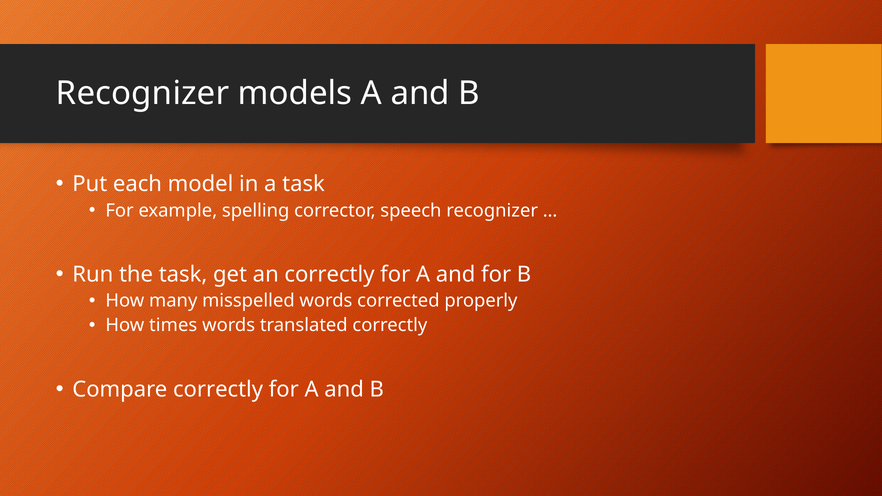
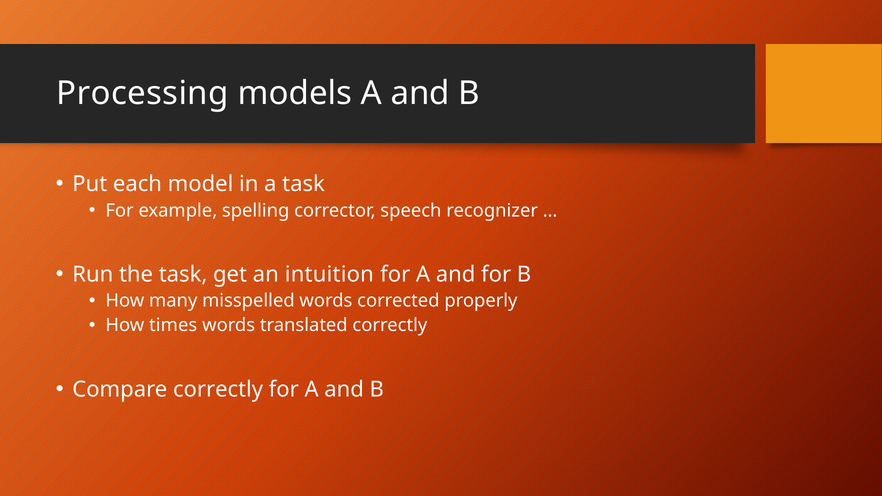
Recognizer: Recognizer -> Processing (142, 93)
an correctly: correctly -> intuition (329, 275)
